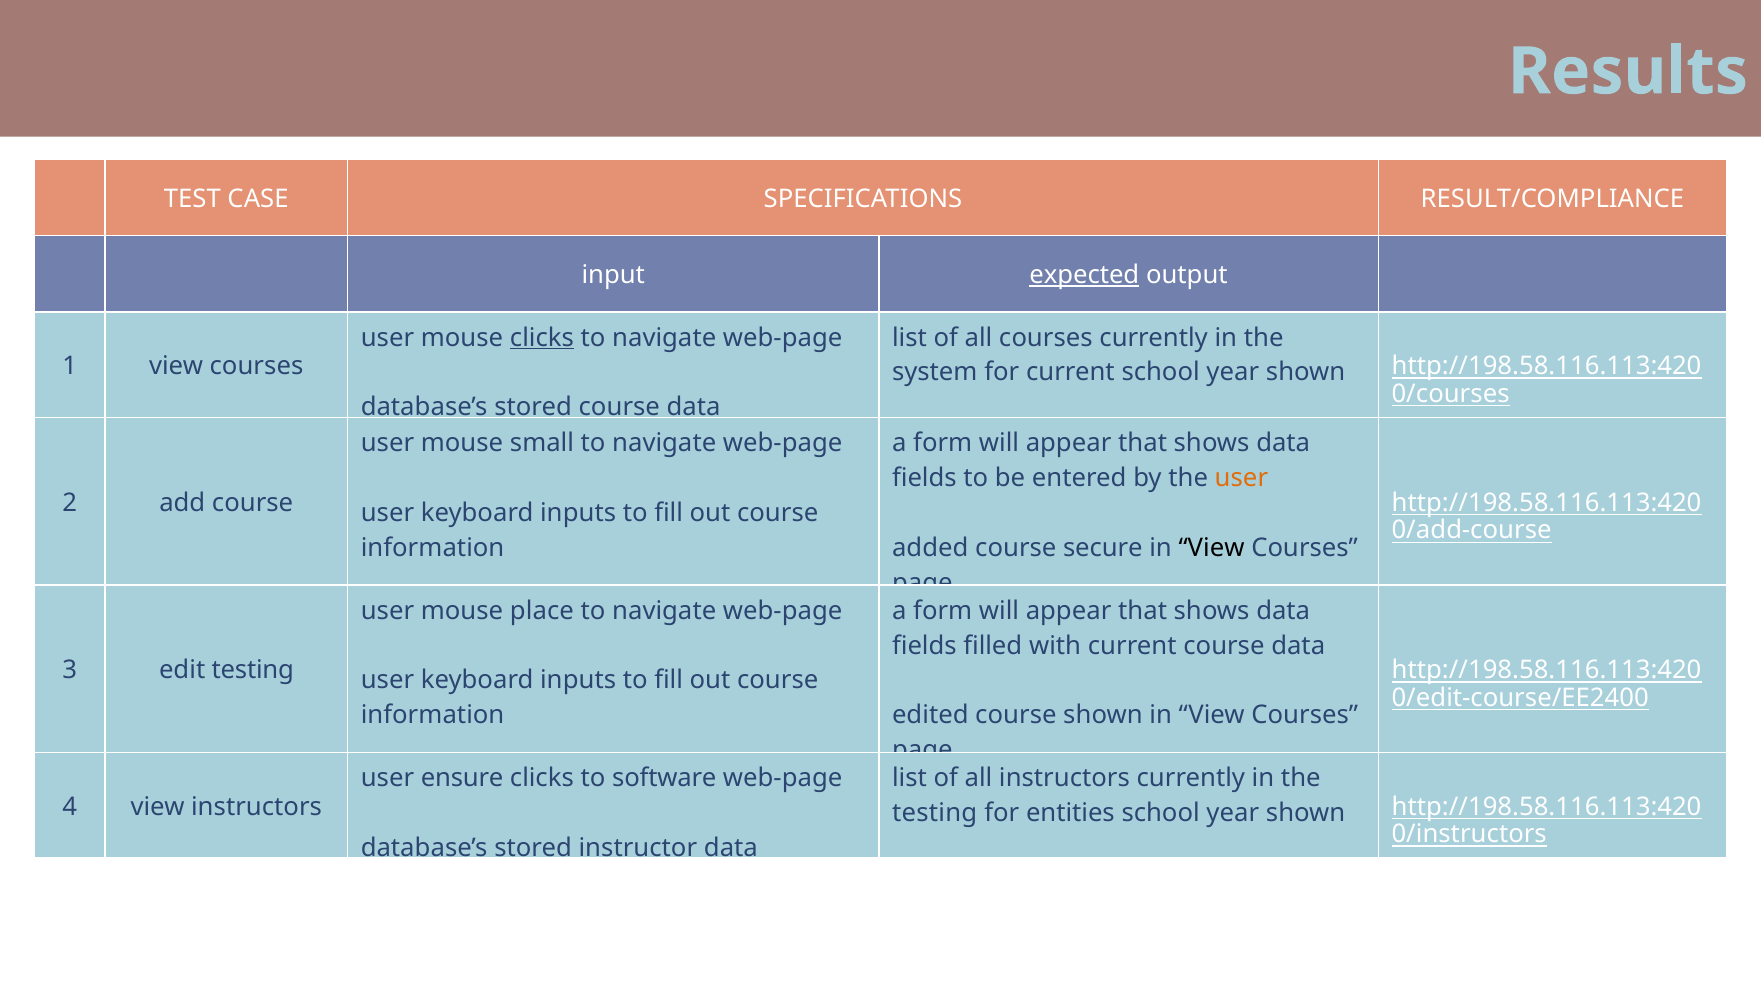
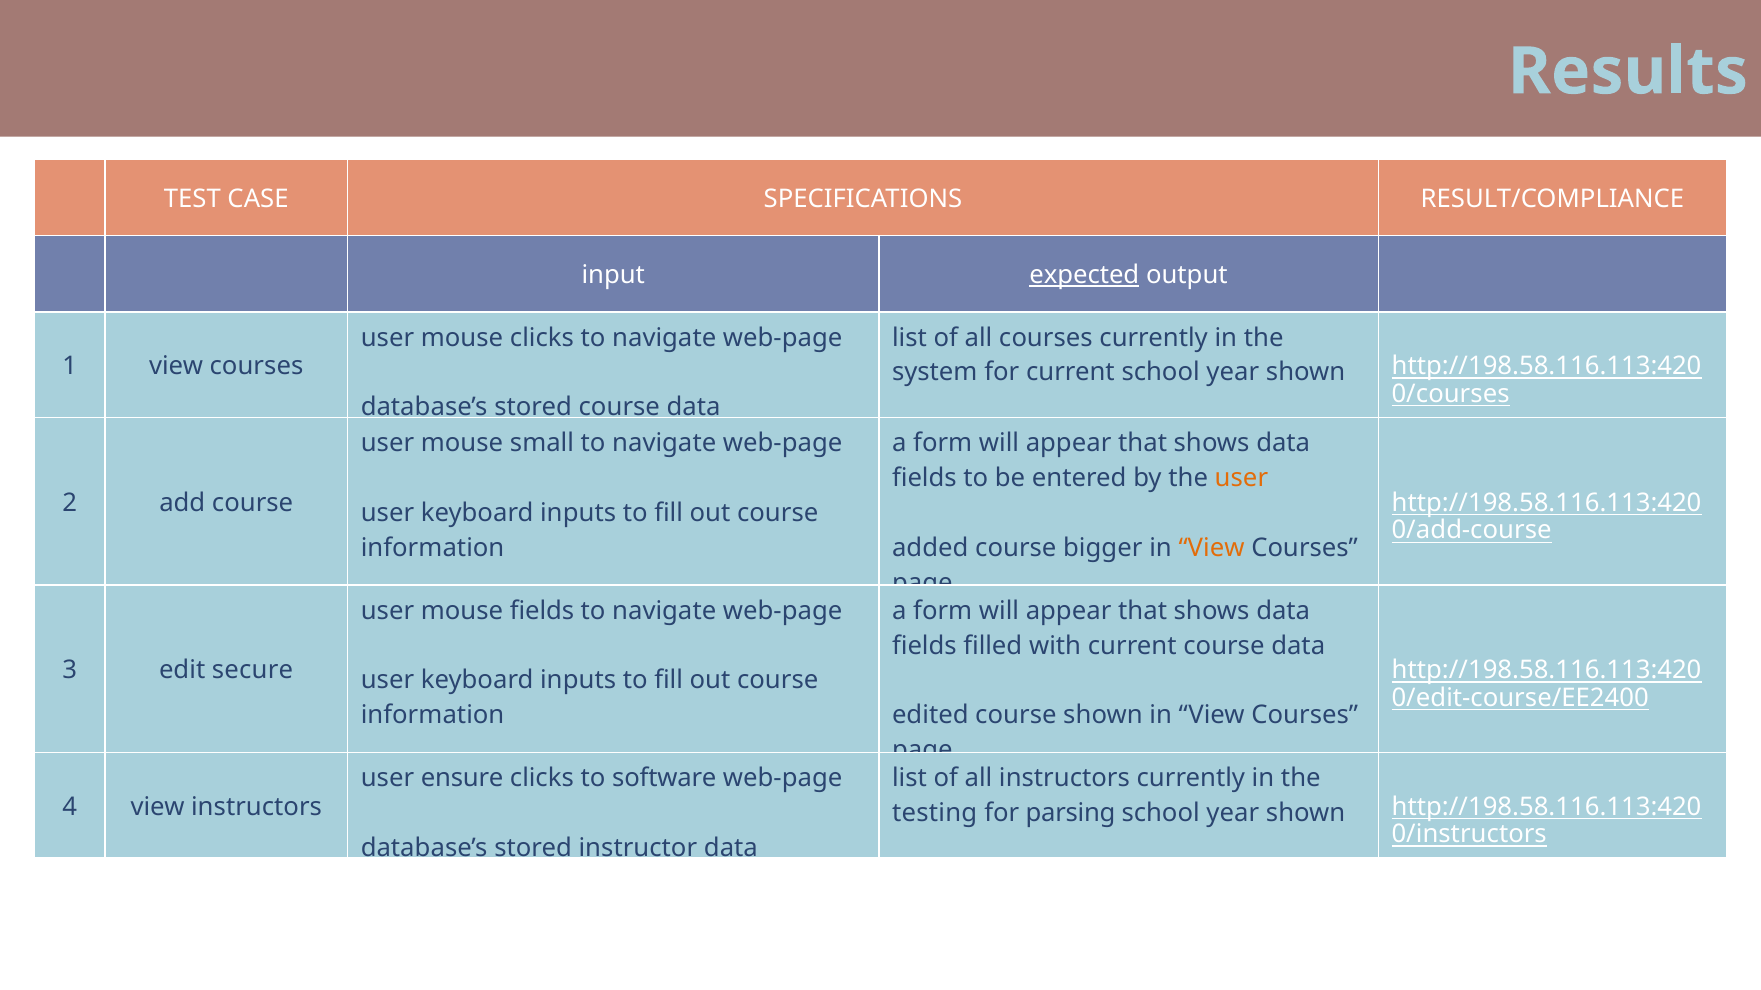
clicks underline: present -> none (542, 338)
secure: secure -> bigger (1103, 548)
View colour: black -> orange (1211, 548)
mouse place: place -> fields (542, 611)
edit testing: testing -> secure (253, 671)
entities: entities -> parsing (1071, 813)
